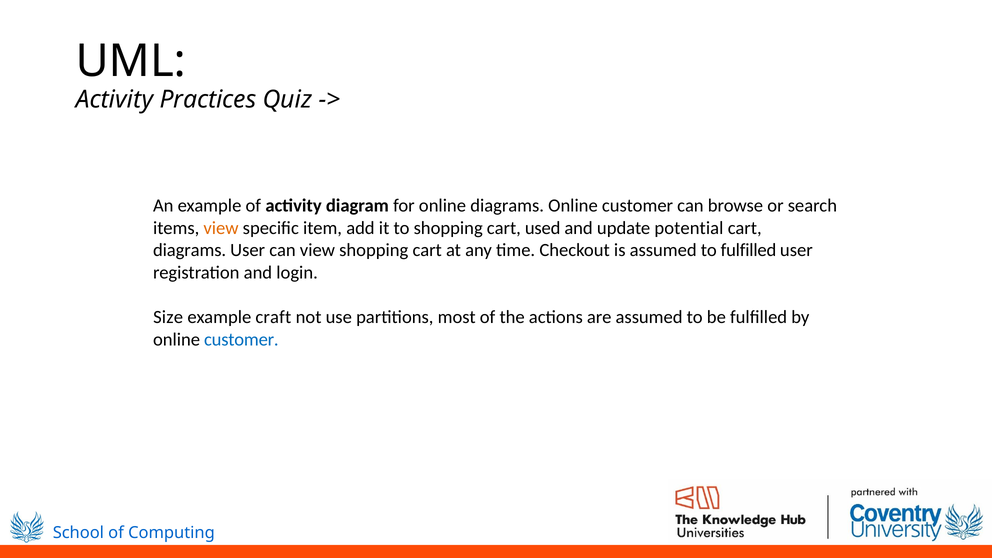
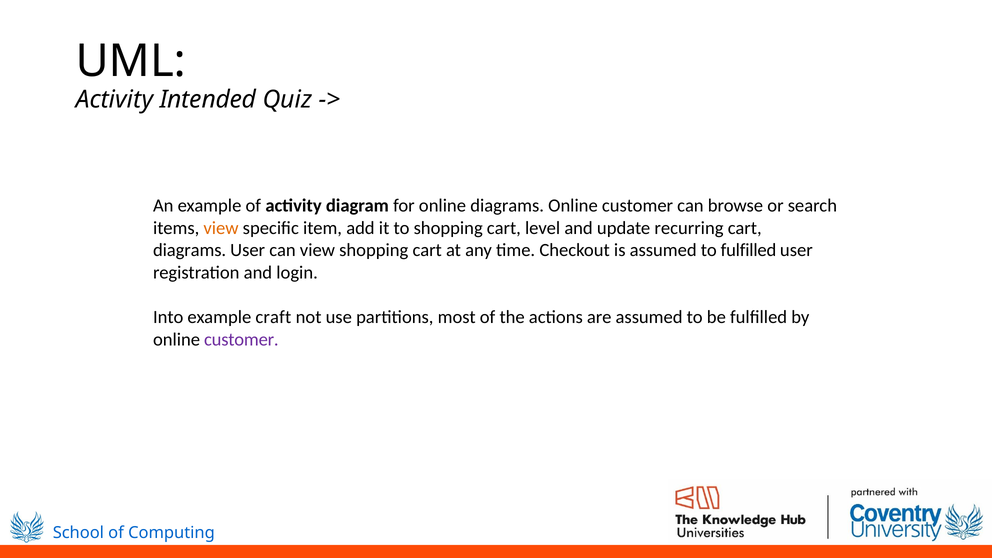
Practices: Practices -> Intended (208, 100)
used: used -> level (543, 228)
potential: potential -> recurring (689, 228)
Size: Size -> Into (168, 317)
customer colour: blue -> purple (241, 340)
